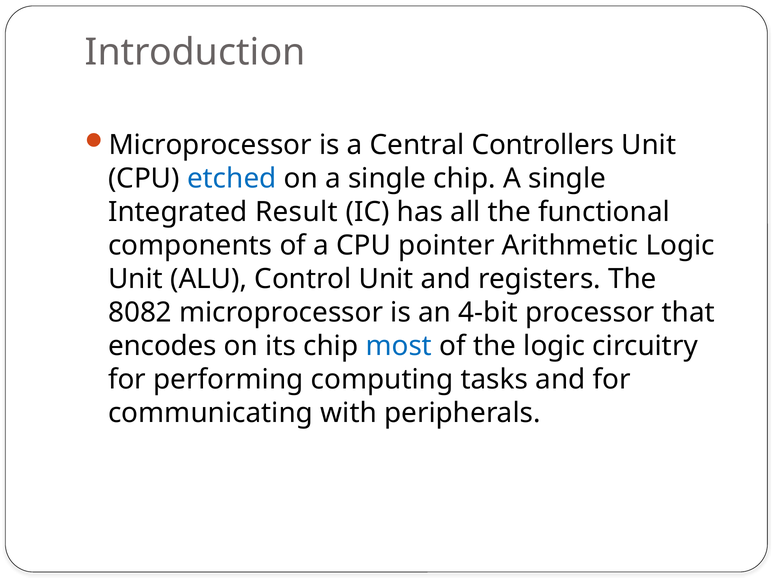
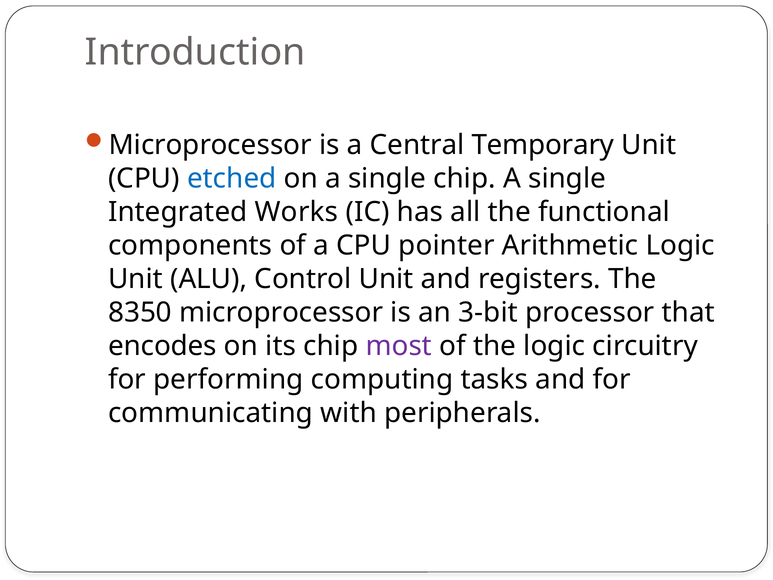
Controllers: Controllers -> Temporary (543, 145)
Result: Result -> Works (296, 212)
8082: 8082 -> 8350 (140, 312)
4-bit: 4-bit -> 3-bit (488, 312)
most colour: blue -> purple (399, 346)
